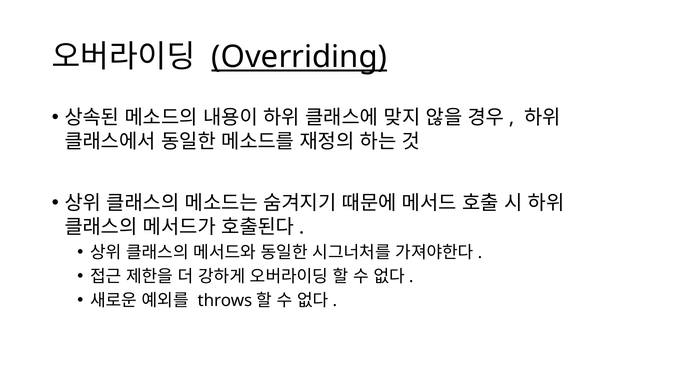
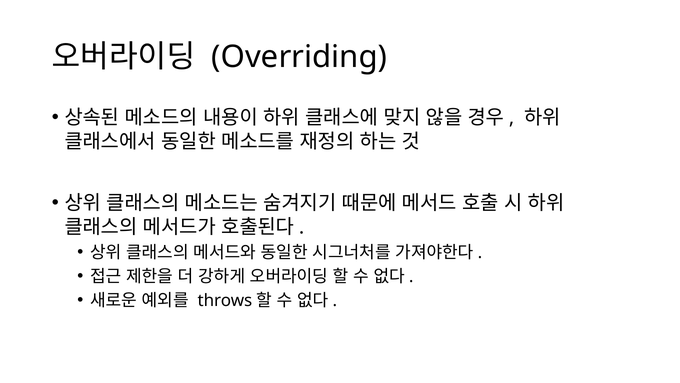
Overriding underline: present -> none (299, 57)
